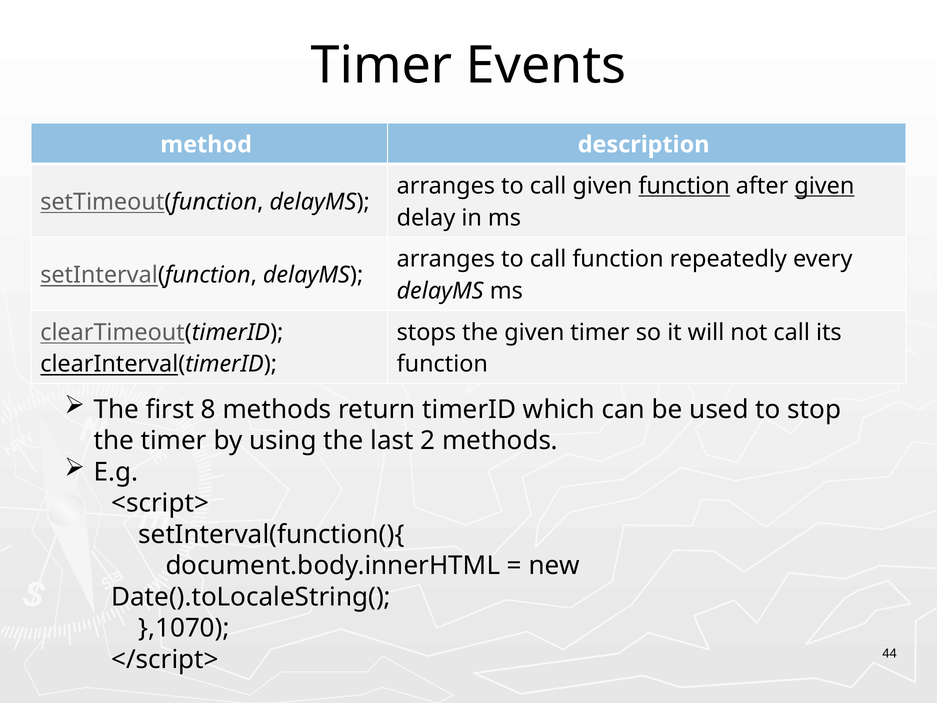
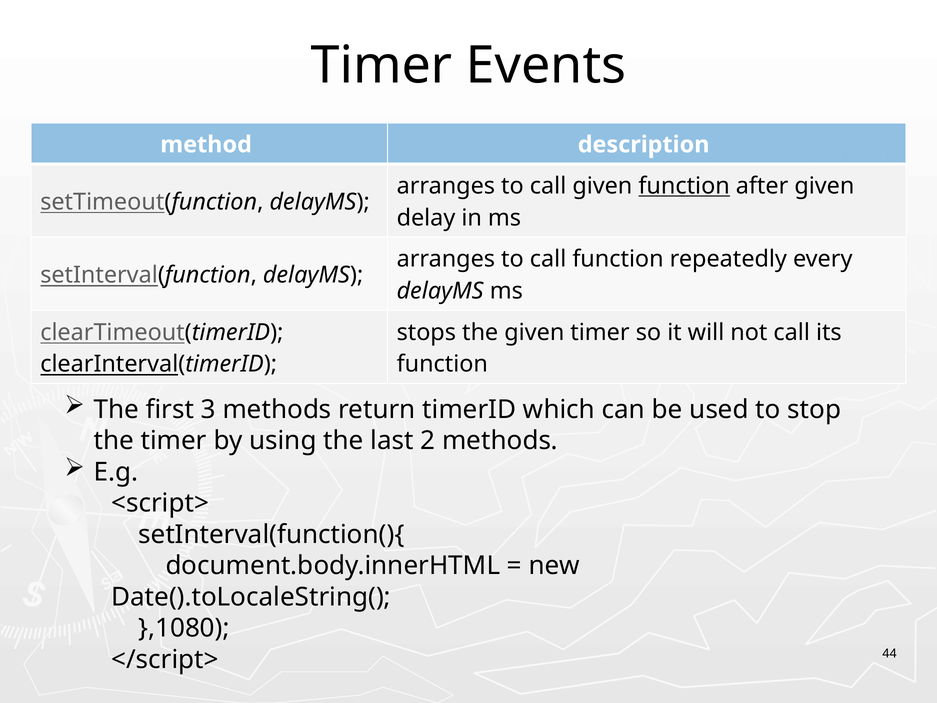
given underline: present -> none (824, 186)
8: 8 -> 3 (208, 409)
},1070: },1070 -> },1080 (184, 628)
